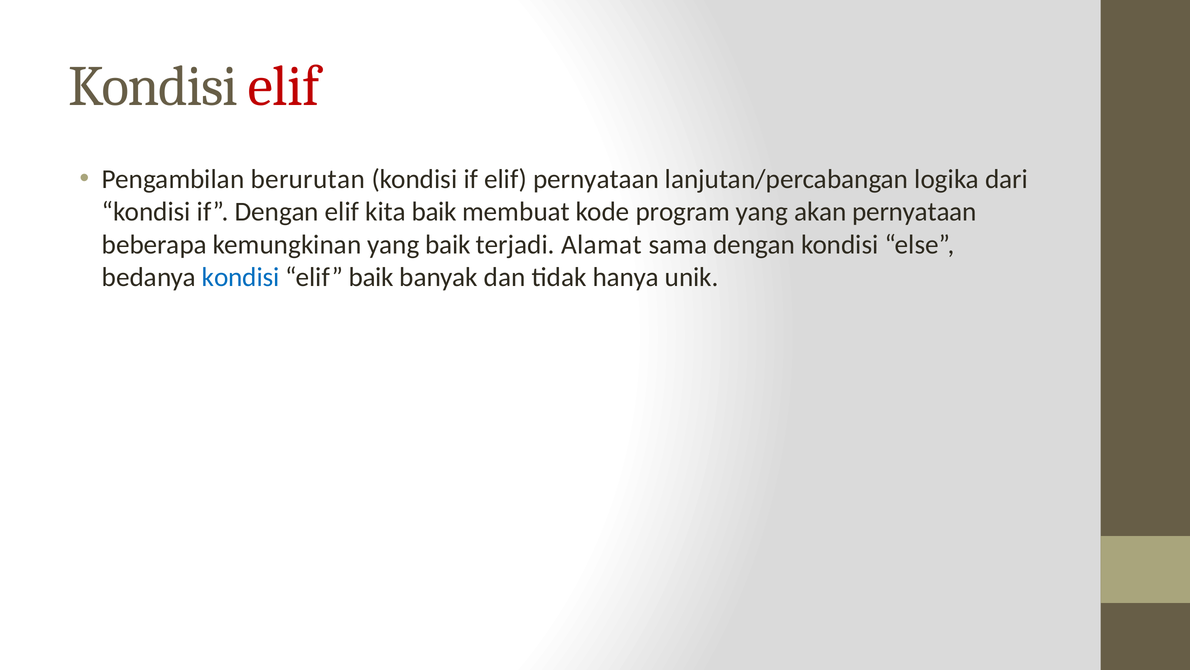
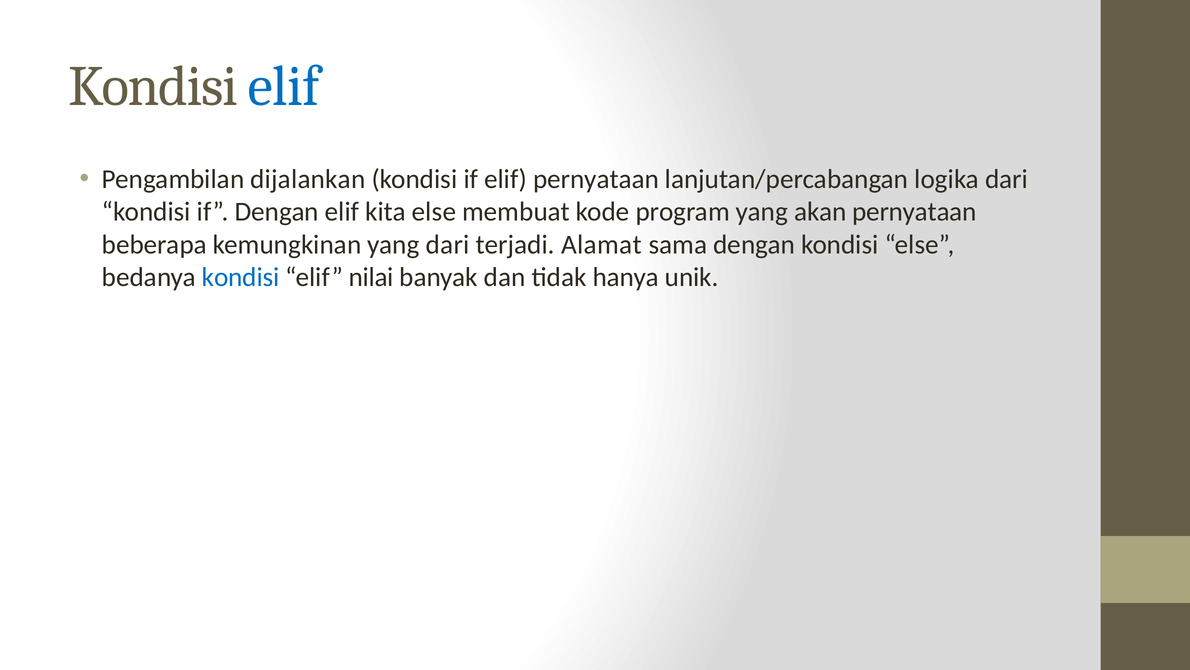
elif colour: red -> blue (284, 87)
berurutan: berurutan -> dijalankan (308, 179)
kita baik: baik -> else (434, 212)
yang baik: baik -> dari (448, 244)
elif baik: baik -> nilai (371, 277)
